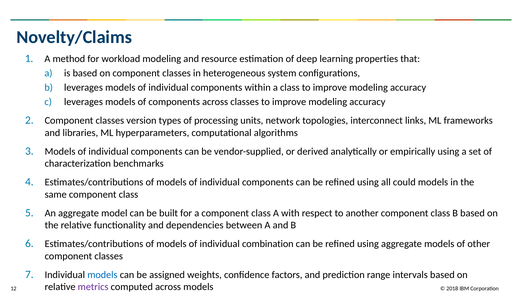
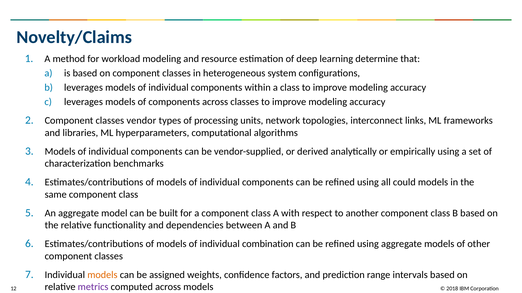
properties: properties -> determine (377, 59)
version: version -> vendor (141, 121)
models colour: blue -> orange (102, 275)
